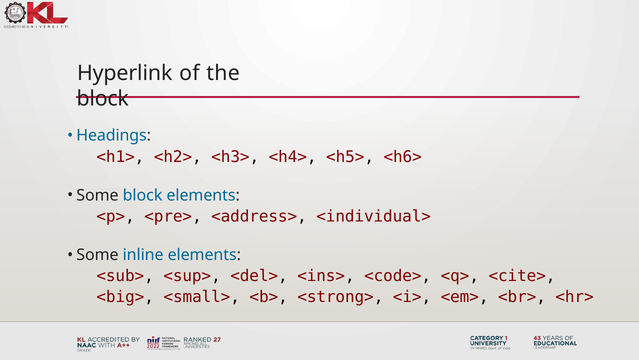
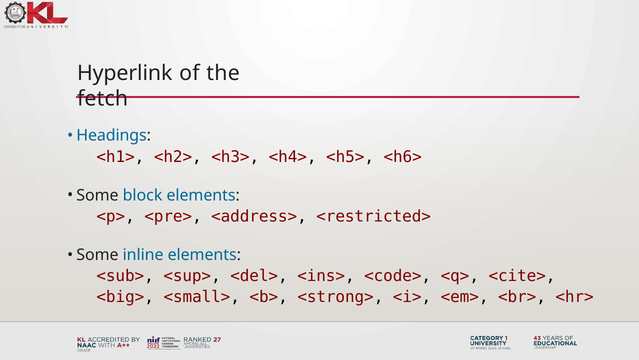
block: block -> fetch (103, 98)
<individual>: <individual> -> <restricted> (374, 216)
